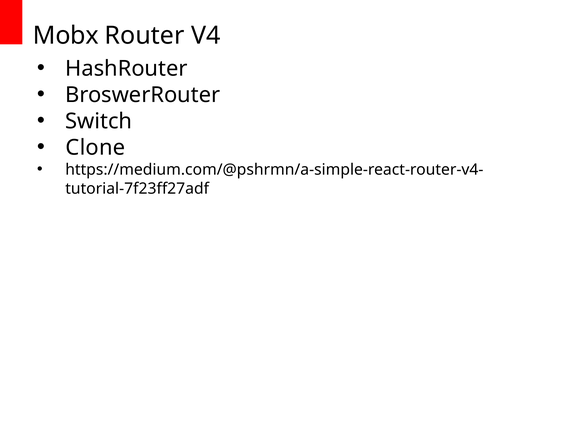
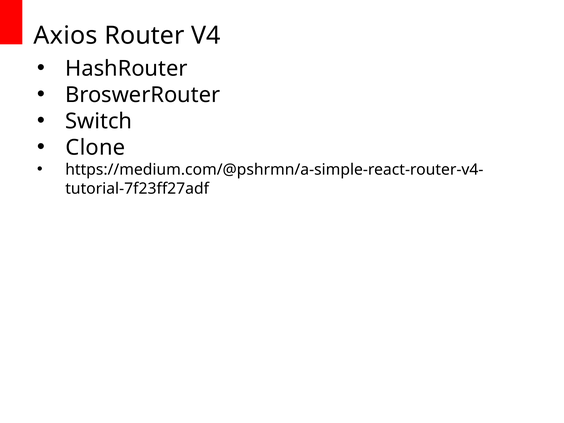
Mobx: Mobx -> Axios (66, 36)
